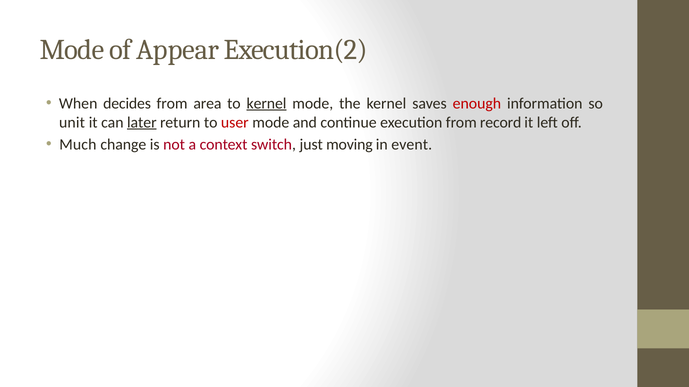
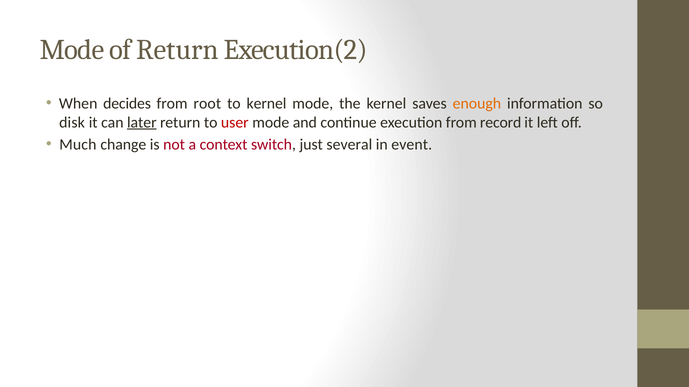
of Appear: Appear -> Return (177, 50)
area: area -> root (207, 104)
kernel underline: present -> none (267, 104)
enough colour: red -> orange (477, 104)
unit: unit -> disk (72, 123)
moving: moving -> several (349, 145)
